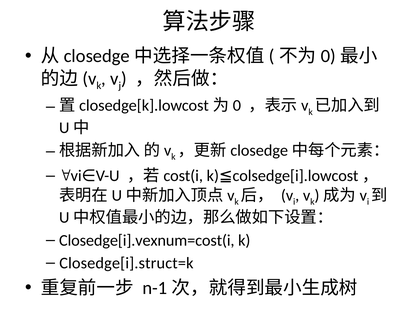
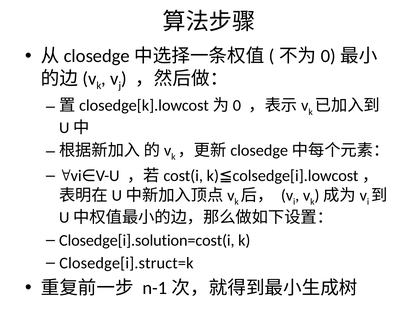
Closedge[i].vexnum=cost(i: Closedge[i].vexnum=cost(i -> Closedge[i].solution=cost(i (147, 240)
